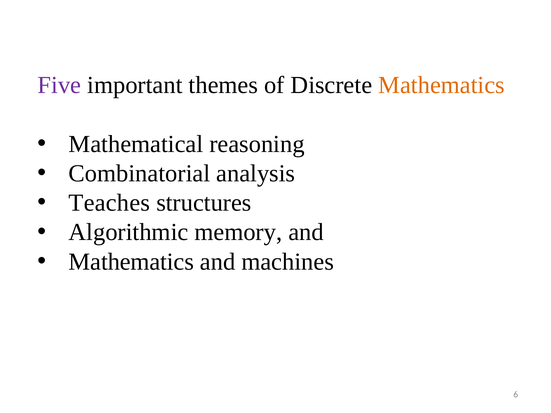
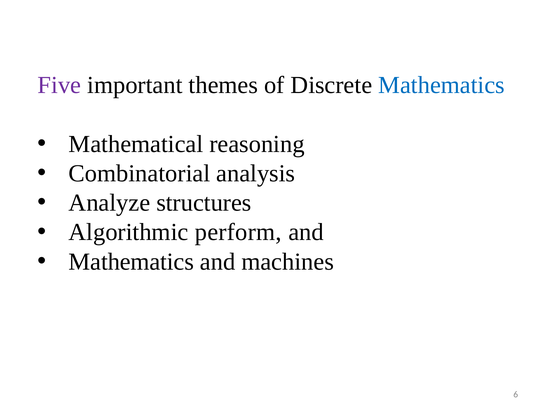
Mathematics colour: orange -> blue (442, 85)
Teaches: Teaches -> Analyze (109, 203)
memory: memory -> perform (238, 232)
